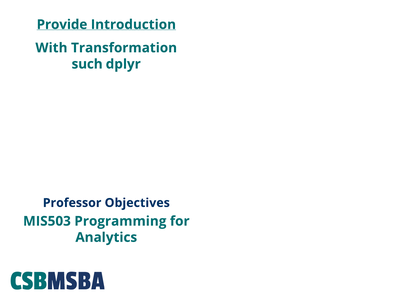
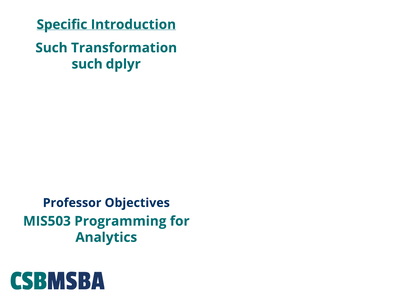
Provide: Provide -> Specific (62, 25)
With: With -> Such (52, 48)
